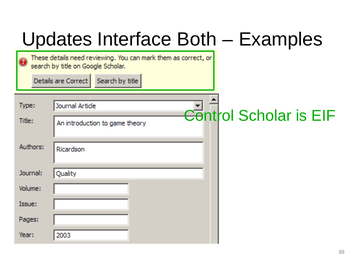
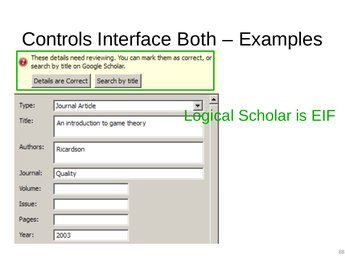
Updates: Updates -> Controls (57, 39)
Control: Control -> Logical (209, 116)
